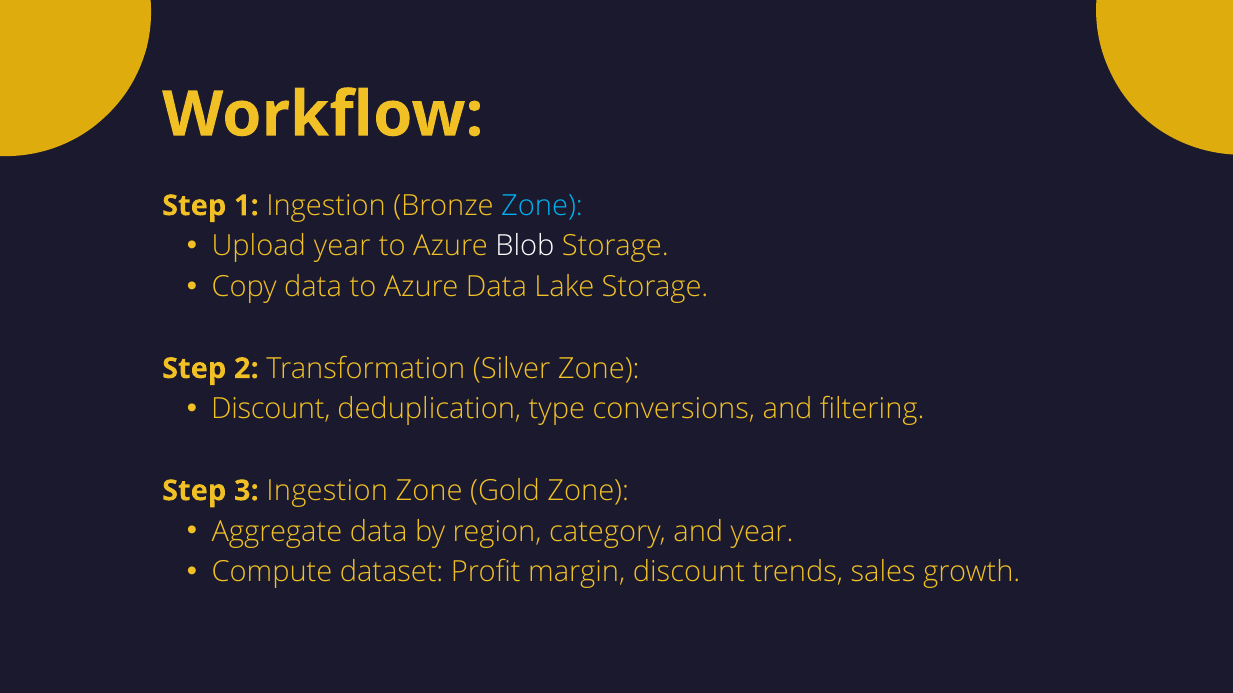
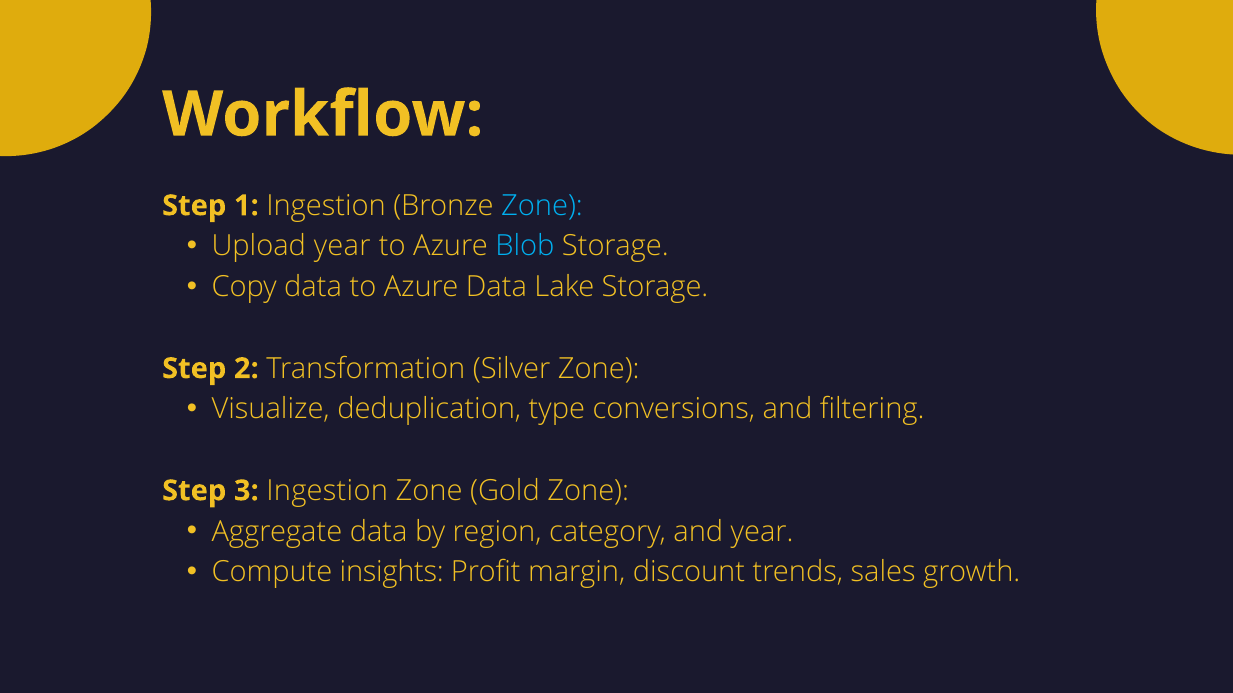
Blob colour: white -> light blue (525, 247)
Discount: Discount -> Visualize (271, 410)
dataset: dataset -> insights (392, 573)
